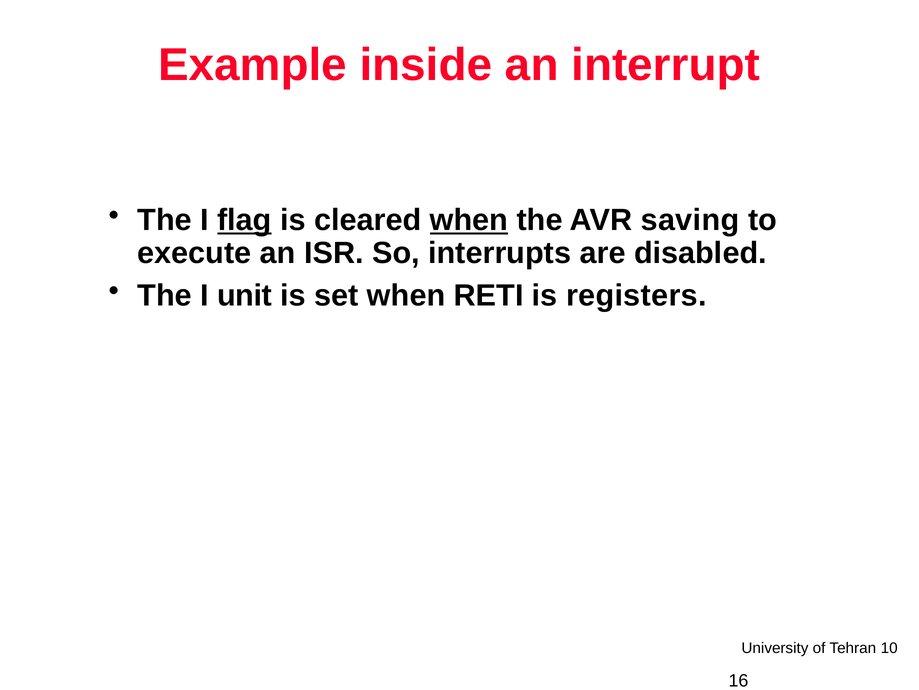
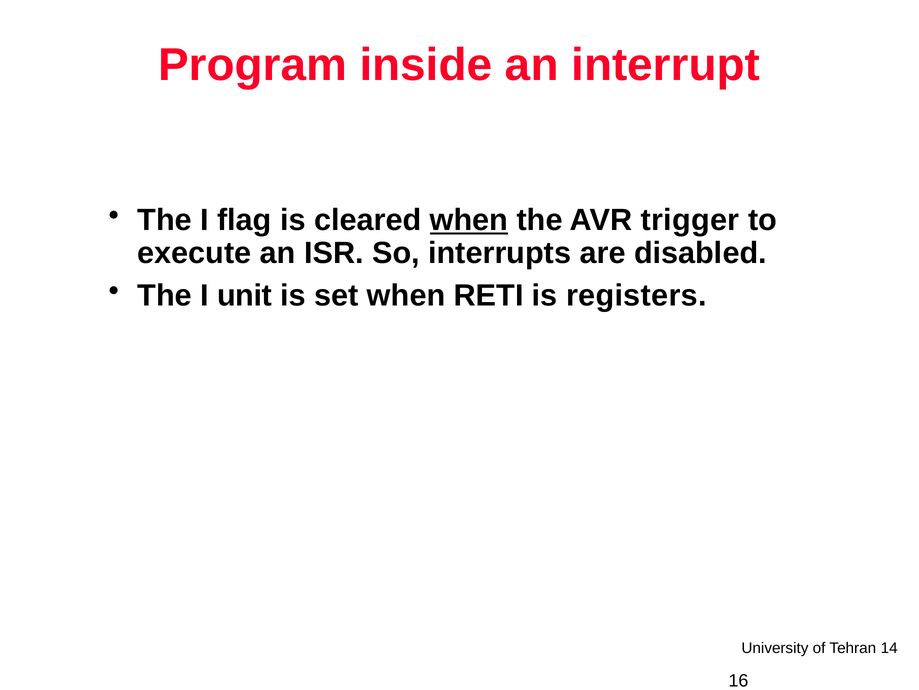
Example: Example -> Program (253, 65)
flag underline: present -> none (244, 220)
saving: saving -> trigger (690, 220)
10: 10 -> 14 (889, 647)
